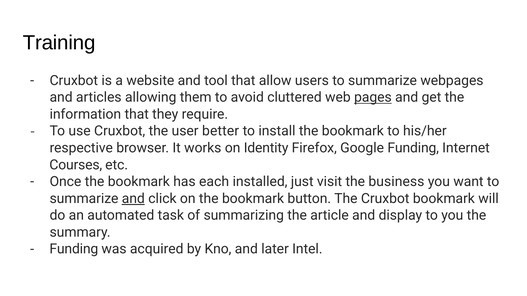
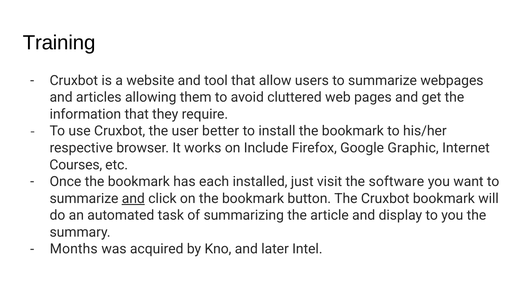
pages underline: present -> none (373, 97)
Identity: Identity -> Include (266, 148)
Google Funding: Funding -> Graphic (413, 148)
business: business -> software (396, 182)
Funding: Funding -> Months (74, 249)
